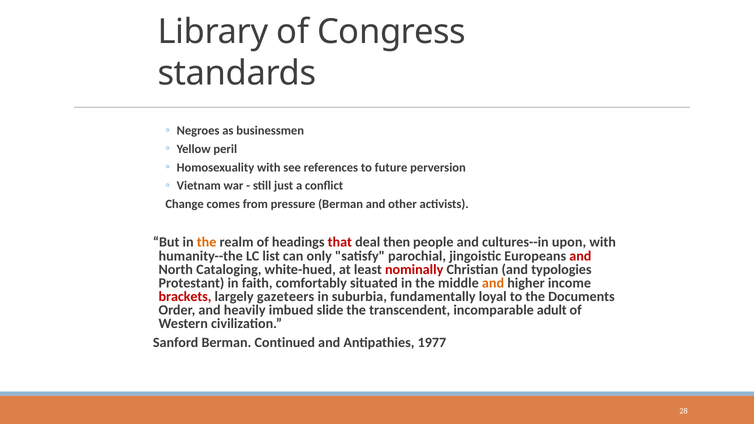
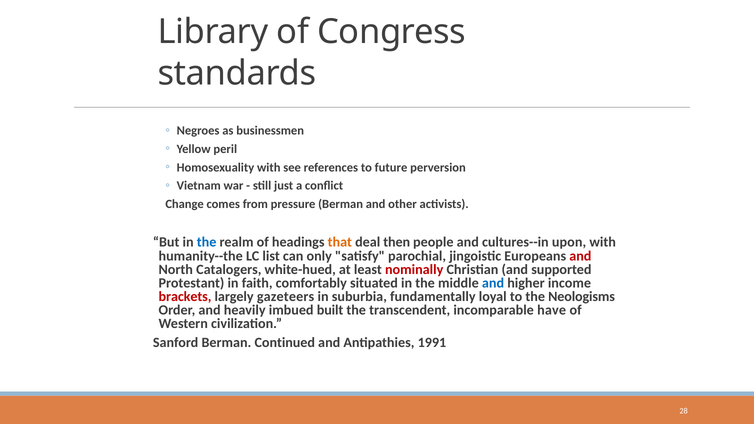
the colour: orange -> blue (207, 242)
that colour: red -> orange (340, 242)
Cataloging: Cataloging -> Catalogers (229, 270)
typologies: typologies -> supported (561, 270)
and colour: orange -> blue (493, 283)
Documents: Documents -> Neologisms (582, 297)
slide: slide -> built (330, 310)
adult: adult -> have (552, 310)
1977: 1977 -> 1991 (432, 343)
